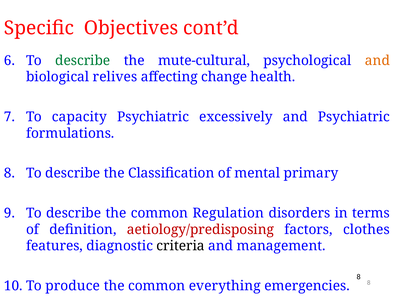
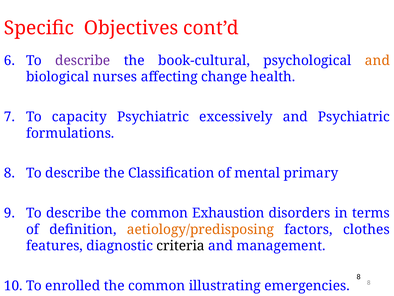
describe colour: green -> purple (83, 60)
mute-cultural: mute-cultural -> book-cultural (204, 60)
relives: relives -> nurses (115, 77)
Regulation: Regulation -> Exhaustion (228, 213)
aetiology/predisposing colour: red -> orange (200, 229)
produce: produce -> enrolled (73, 285)
everything: everything -> illustrating (225, 285)
